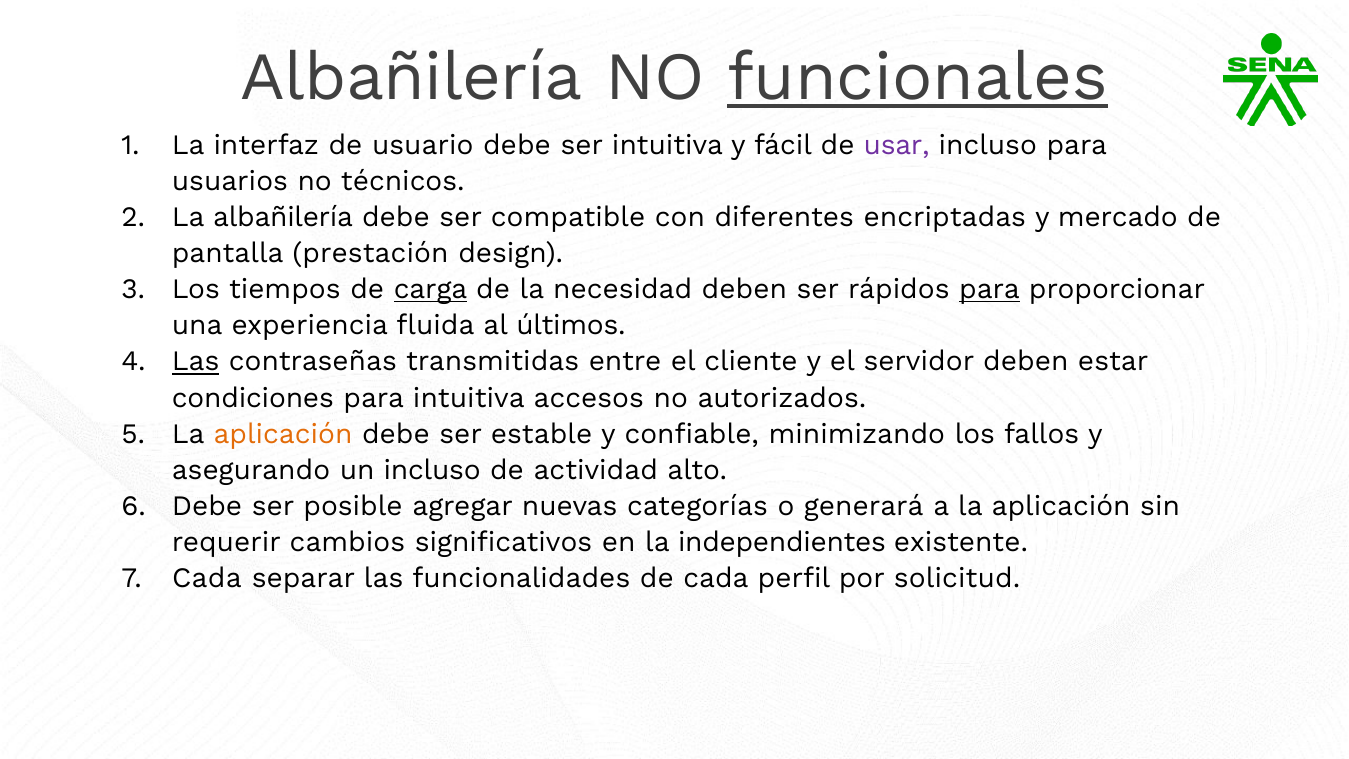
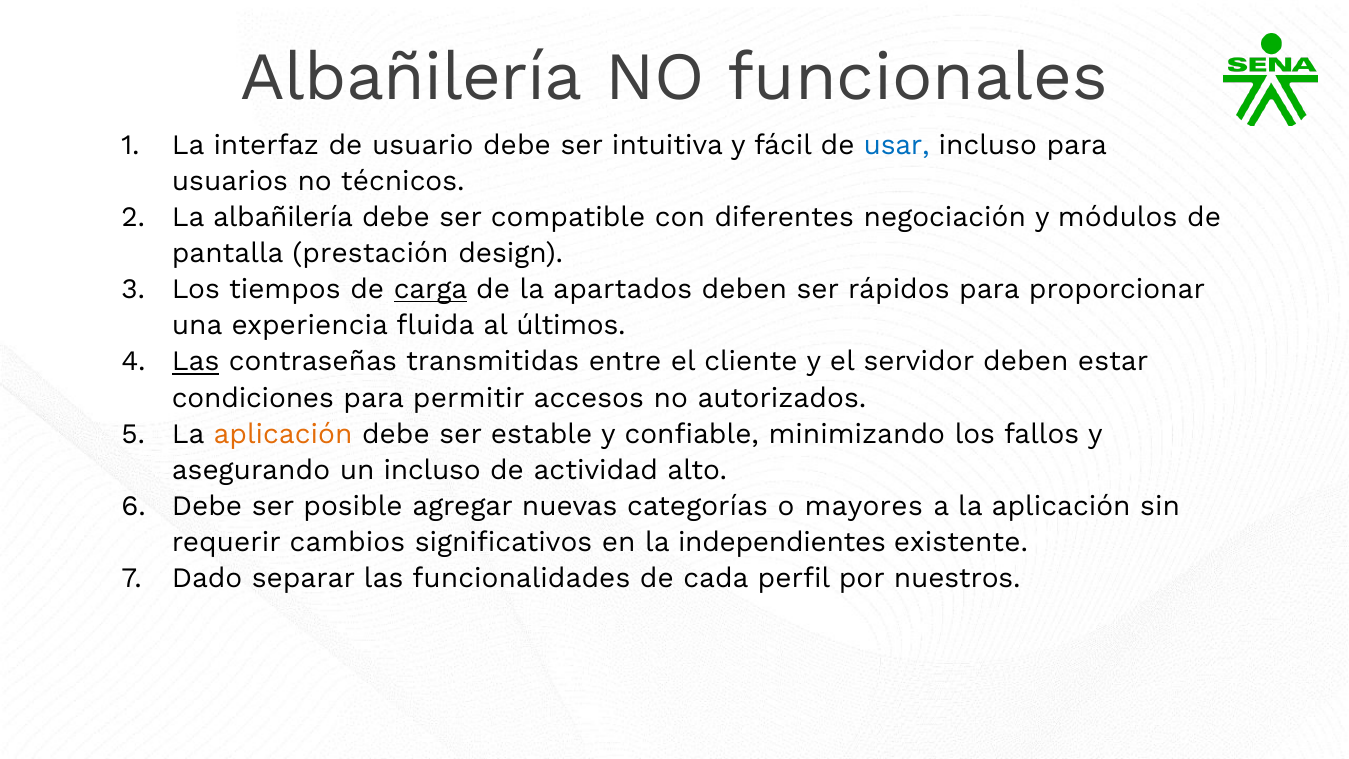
funcionales underline: present -> none (917, 77)
usar colour: purple -> blue (897, 145)
encriptadas: encriptadas -> negociación (945, 217)
mercado: mercado -> módulos (1118, 217)
necesidad: necesidad -> apartados (623, 289)
para underline: present -> none (990, 289)
para intuitiva: intuitiva -> permitir (469, 398)
generará: generará -> mayores (864, 506)
Cada: Cada -> Dado (207, 578)
solicitud: solicitud -> nuestros (957, 578)
